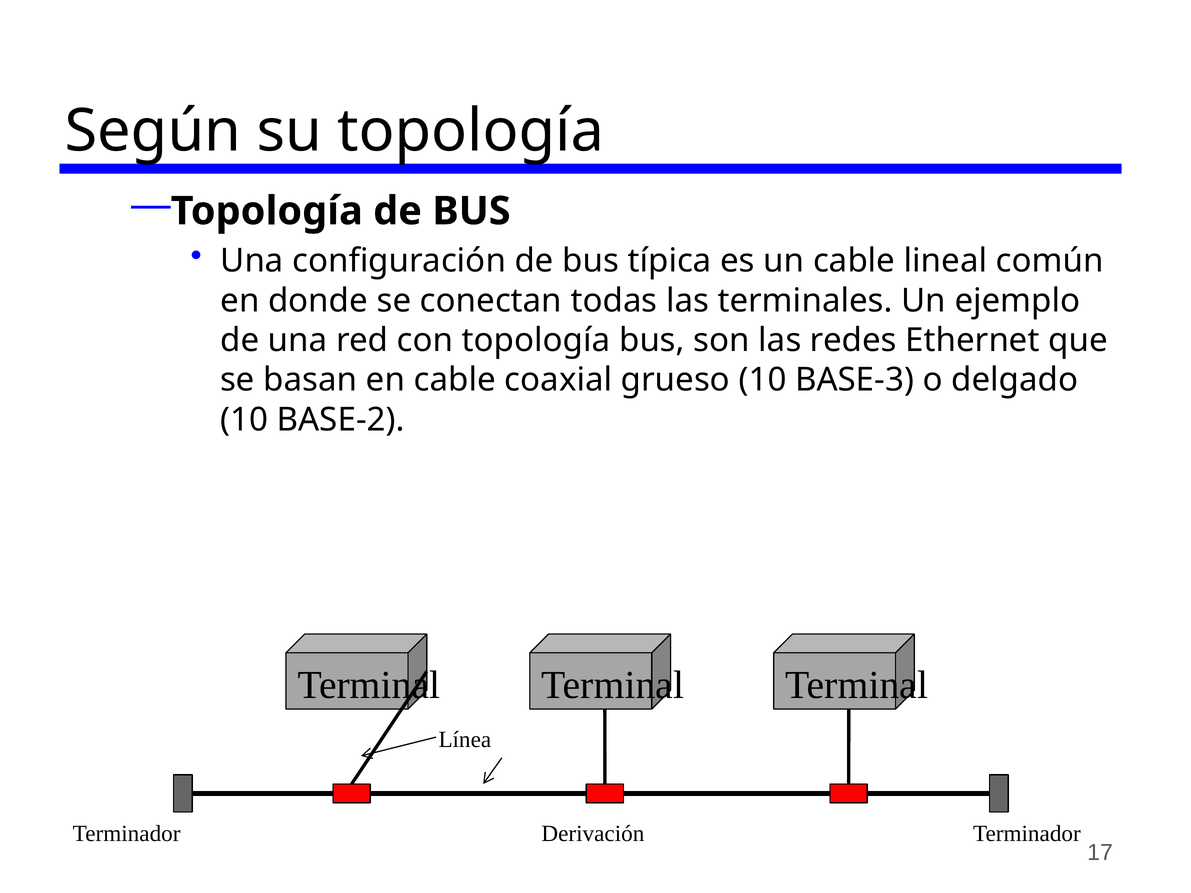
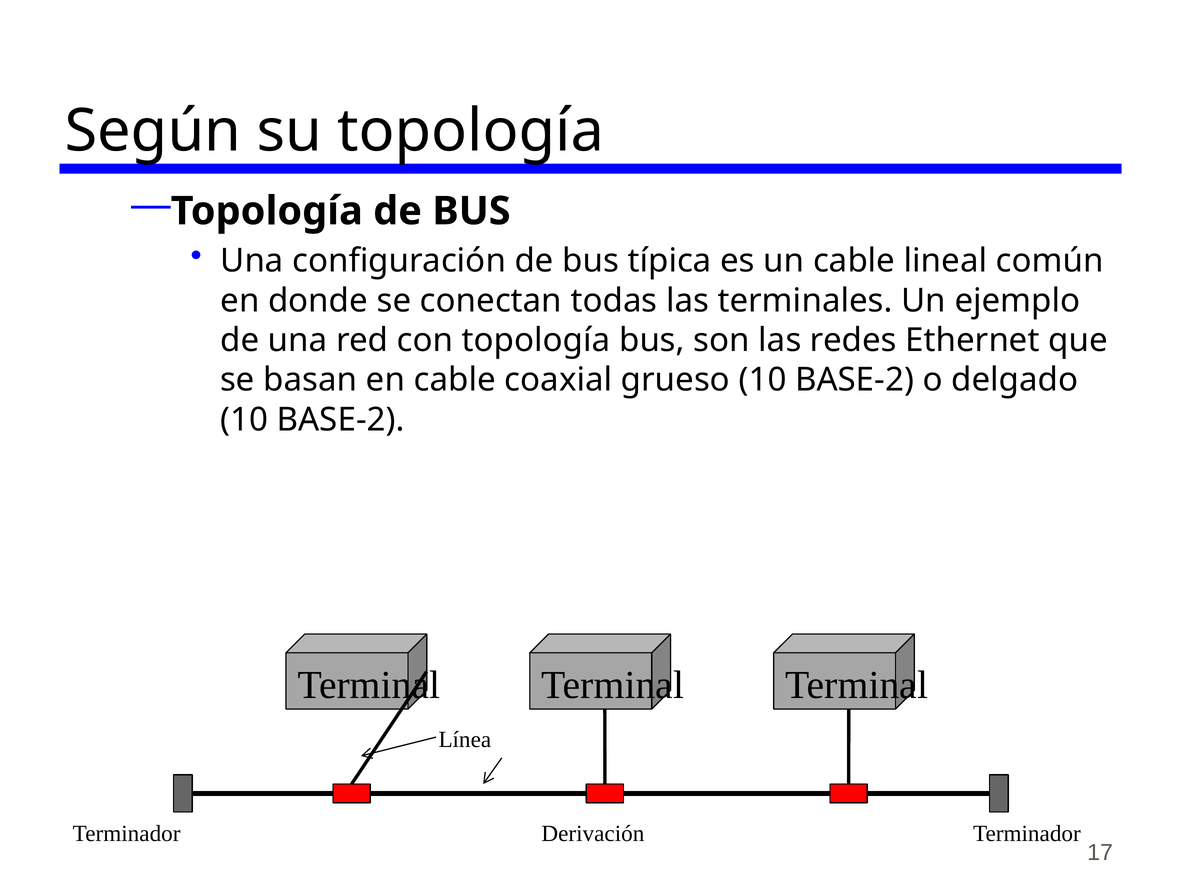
grueso 10 BASE-3: BASE-3 -> BASE-2 (855, 380)
